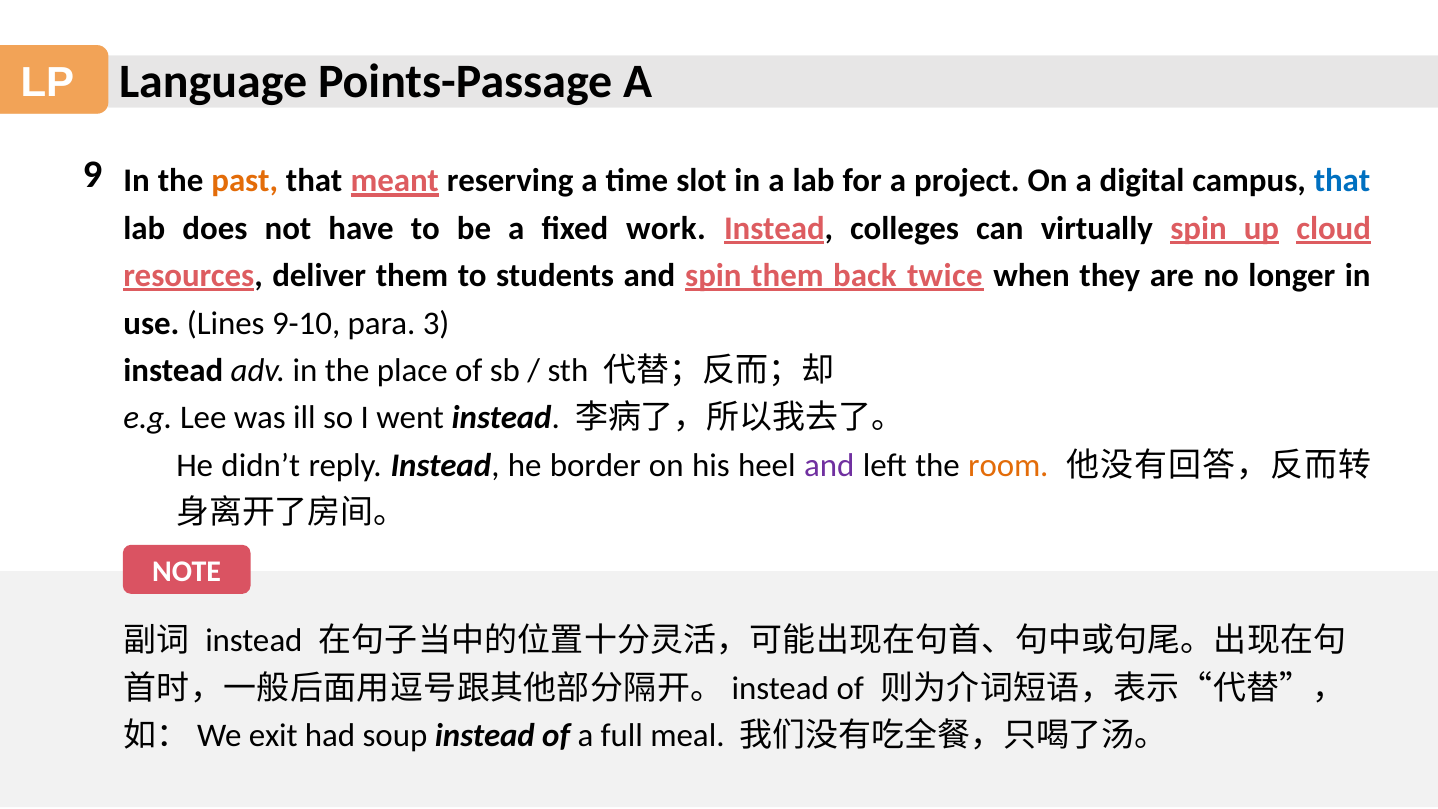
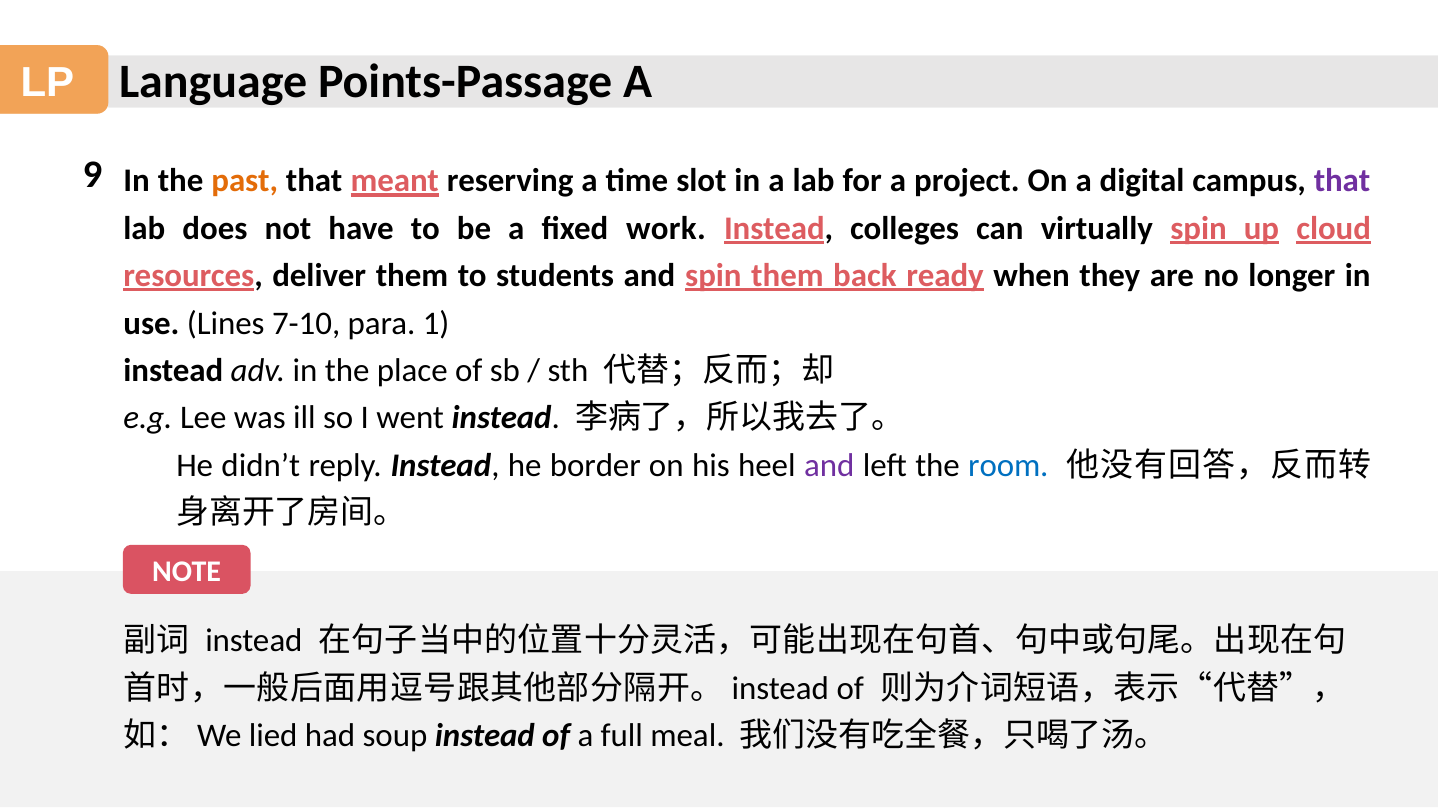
that colour: blue -> purple (1342, 181)
twice: twice -> ready (945, 276)
9-10: 9-10 -> 7-10 (306, 323)
3: 3 -> 1 (436, 323)
room colour: orange -> blue (1008, 465)
exit: exit -> lied (273, 736)
